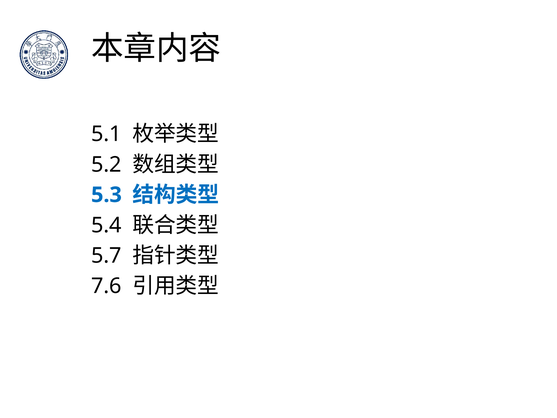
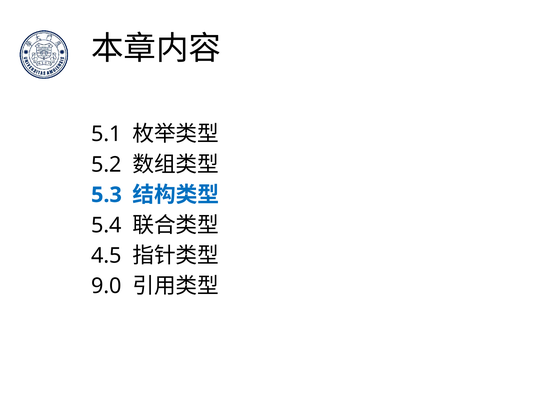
5.7: 5.7 -> 4.5 (106, 255)
7.6: 7.6 -> 9.0 (106, 286)
